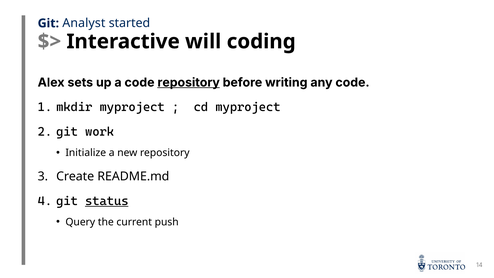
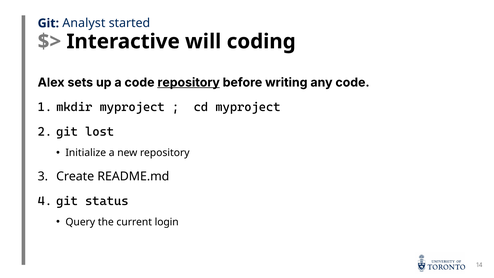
work: work -> lost (100, 132)
status underline: present -> none (107, 201)
push: push -> login (167, 222)
